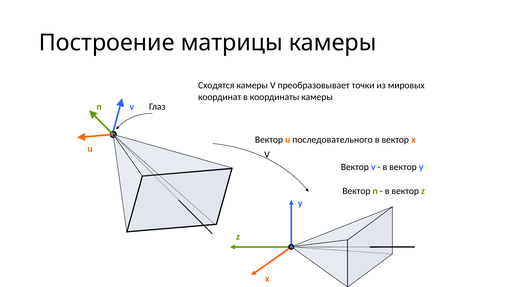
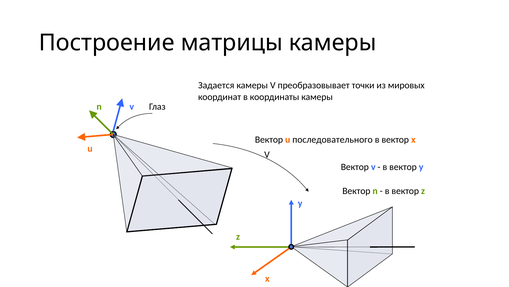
Сходятся: Сходятся -> Задается (216, 85)
